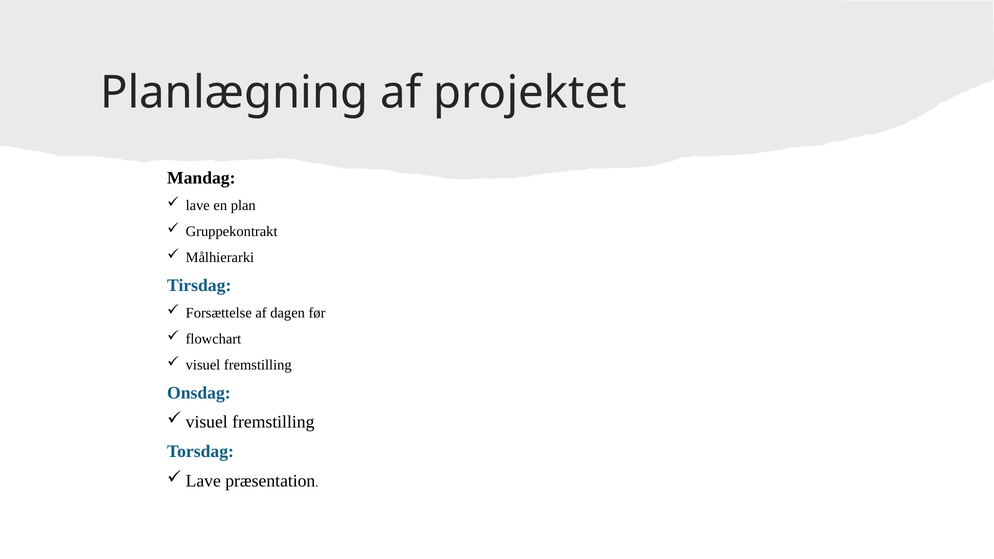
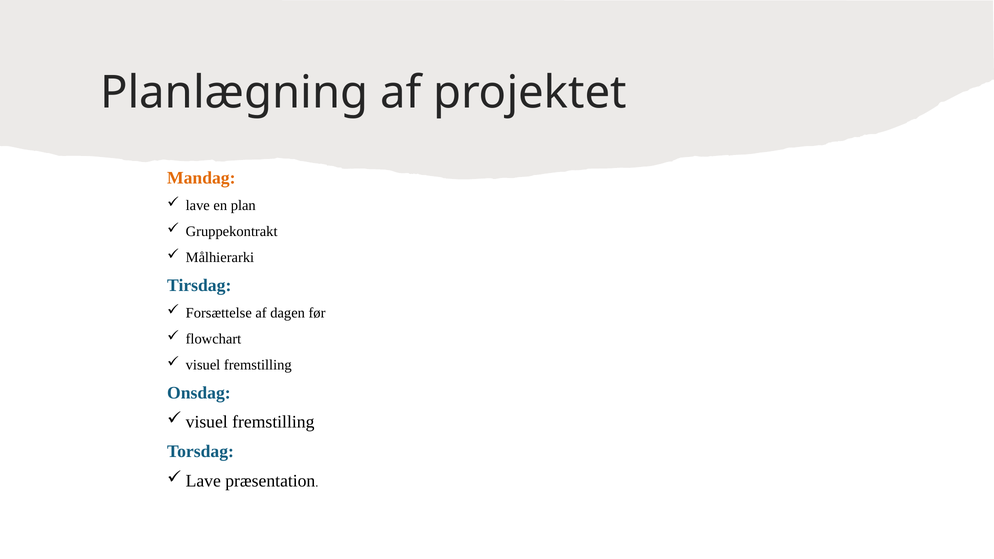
Mandag colour: black -> orange (201, 178)
